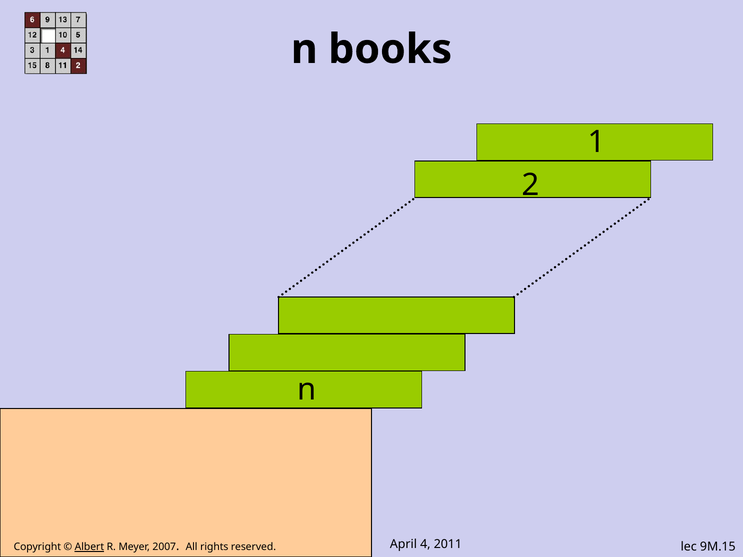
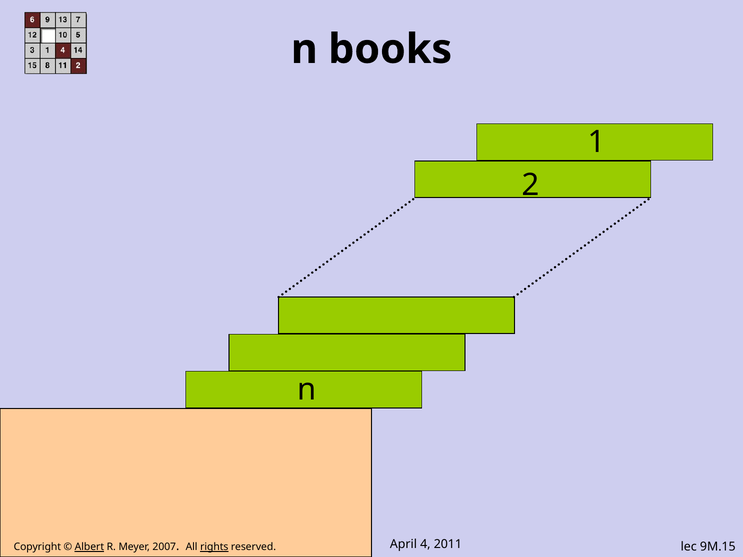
rights underline: none -> present (214, 547)
